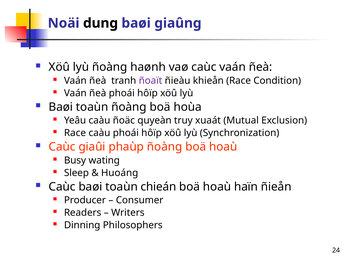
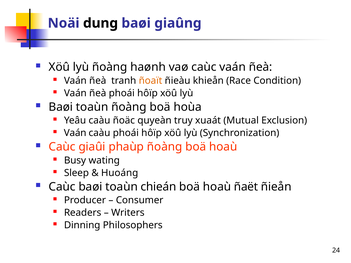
ñoaït colour: purple -> orange (151, 81)
Race: Race -> Vaán (75, 133)
haïn: haïn -> ñaët (246, 187)
